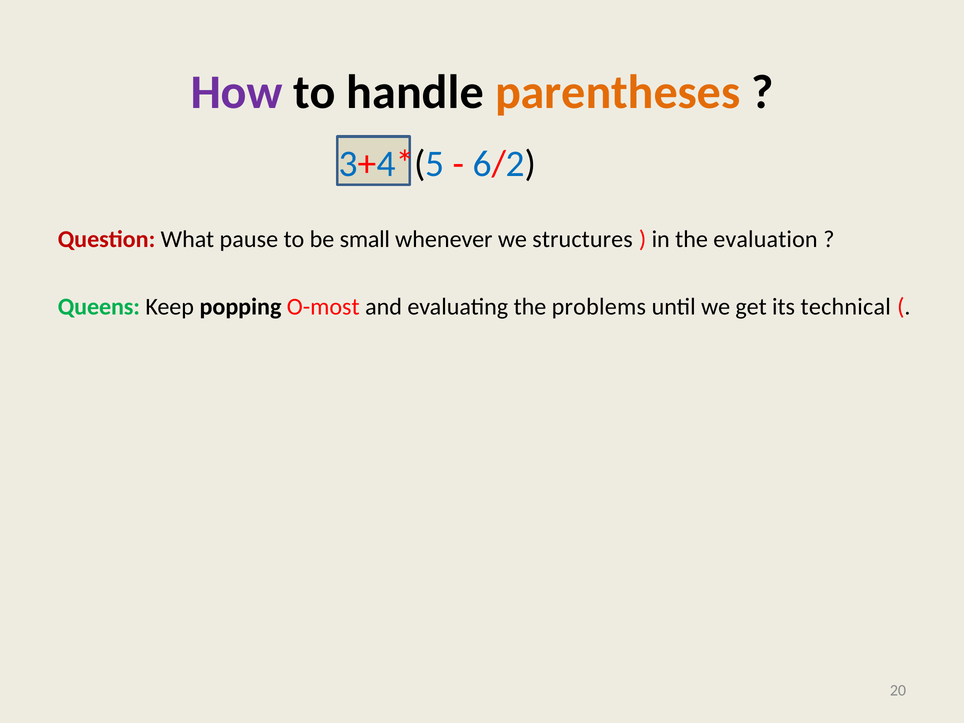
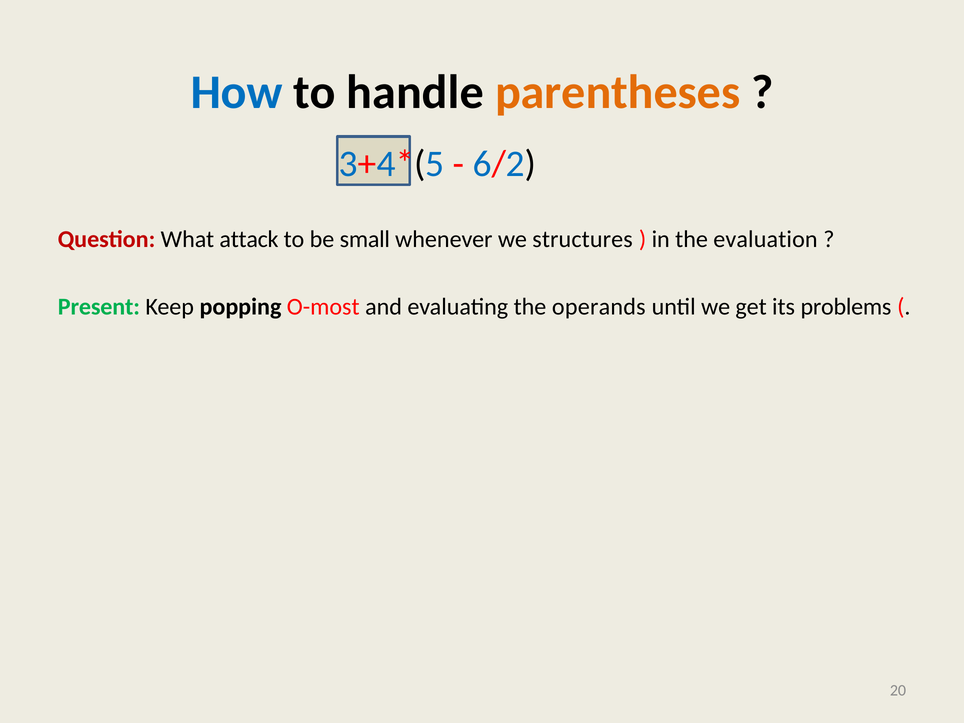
How colour: purple -> blue (237, 93)
pause: pause -> attack (249, 239)
Queens: Queens -> Present (99, 307)
problems: problems -> operands (599, 307)
technical: technical -> problems (846, 307)
